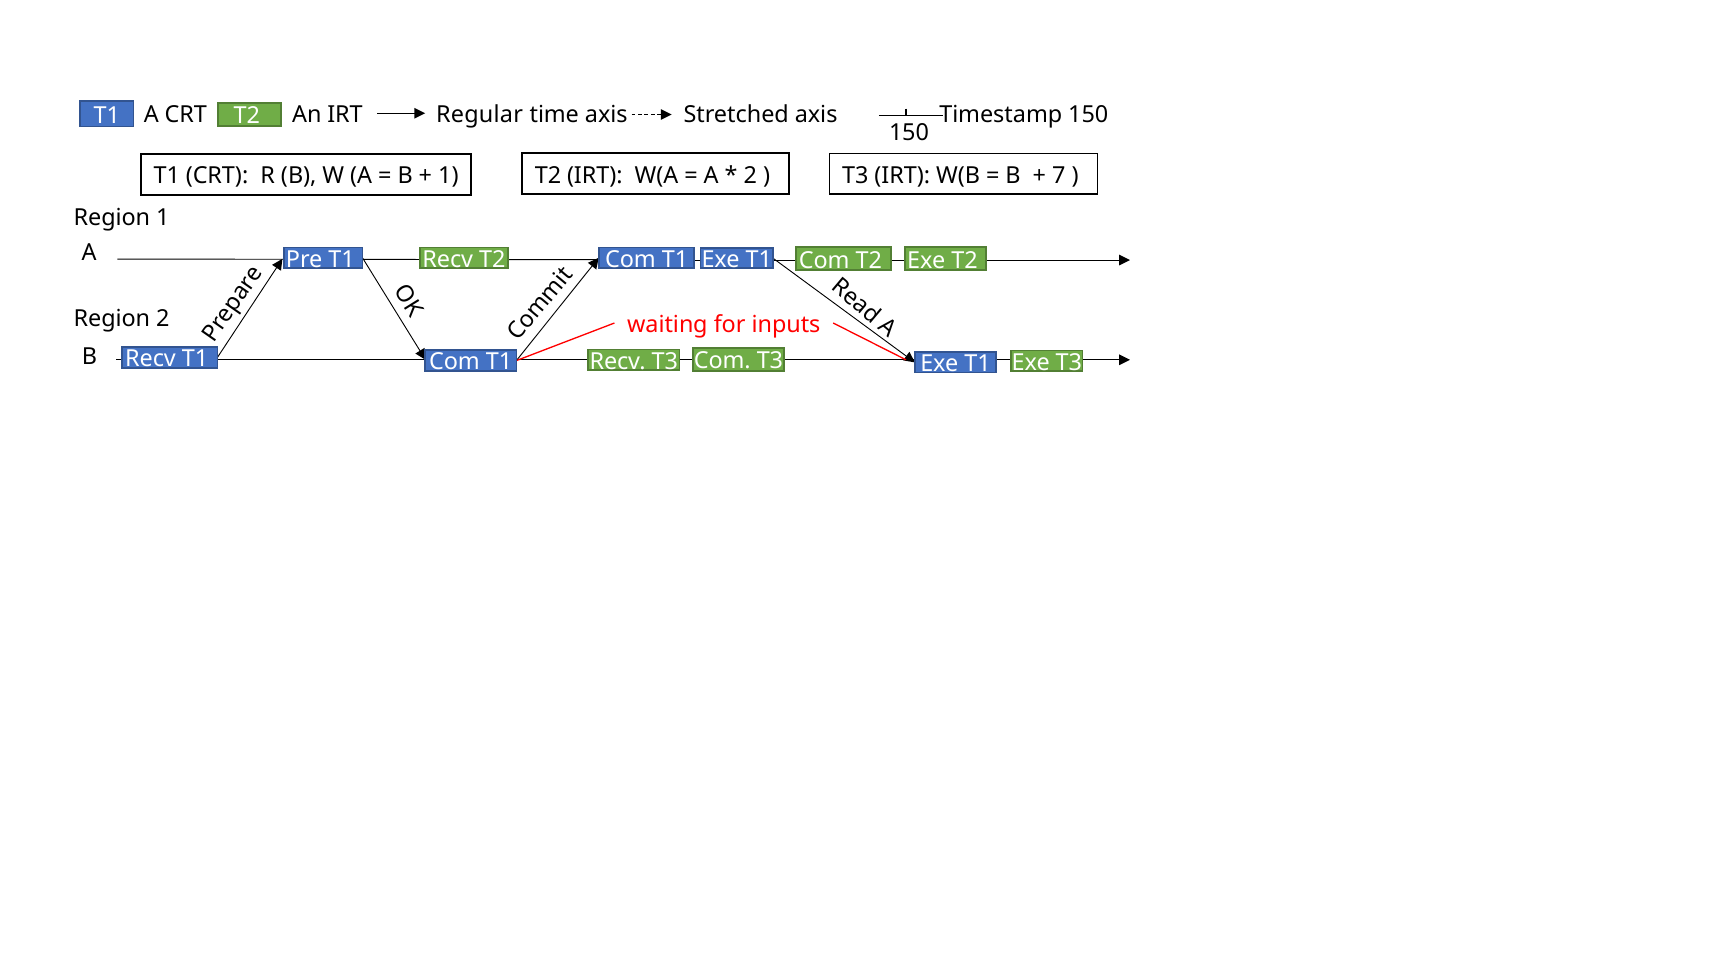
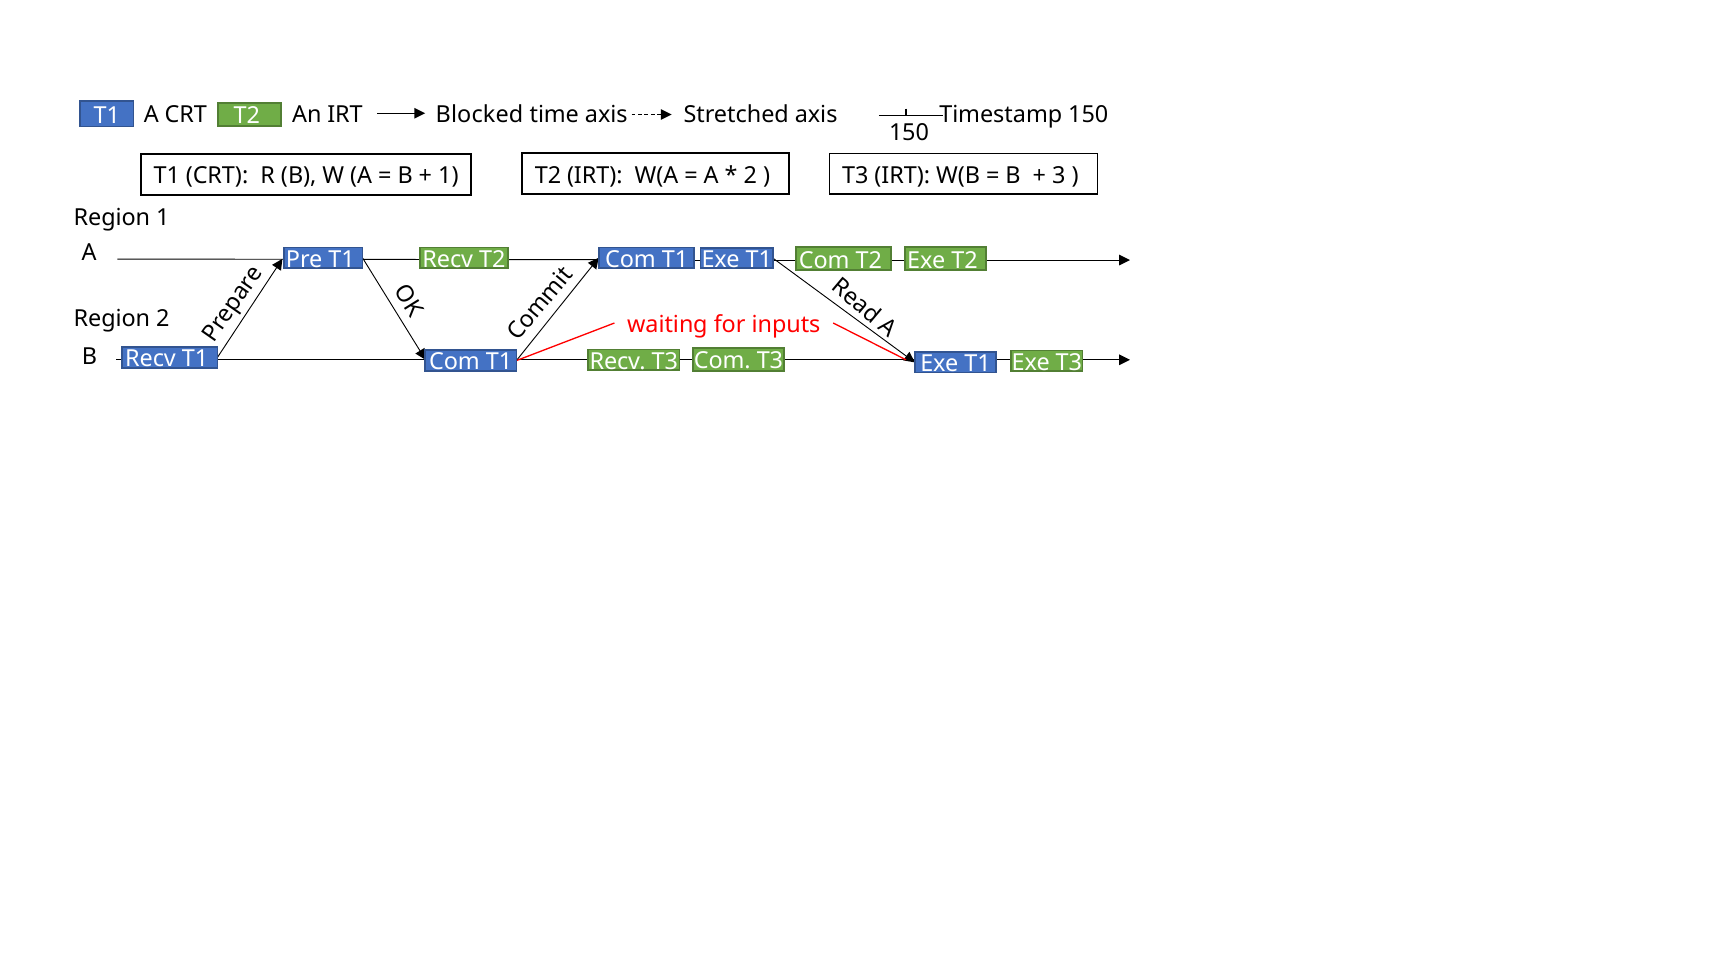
Regular: Regular -> Blocked (480, 115)
7: 7 -> 3 (1059, 176)
